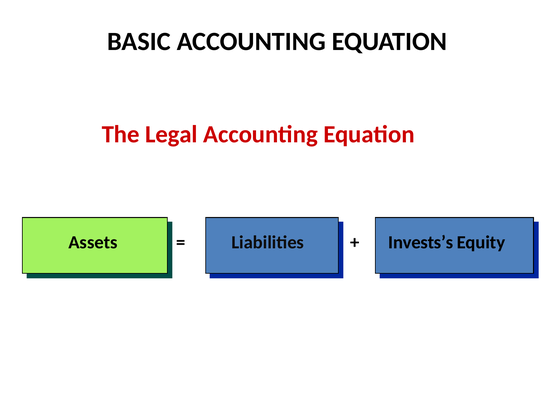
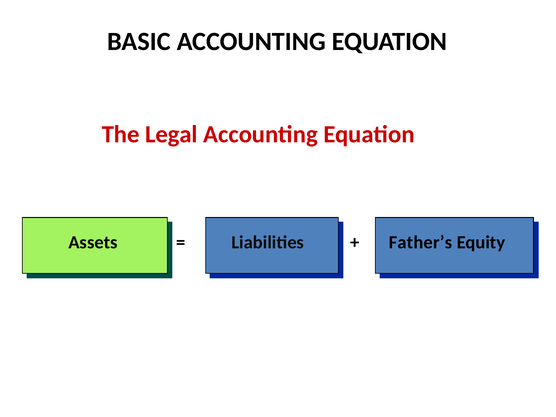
Invests’s: Invests’s -> Father’s (421, 242)
